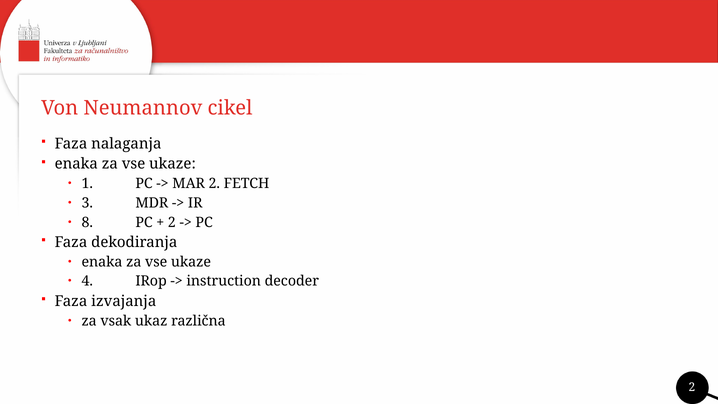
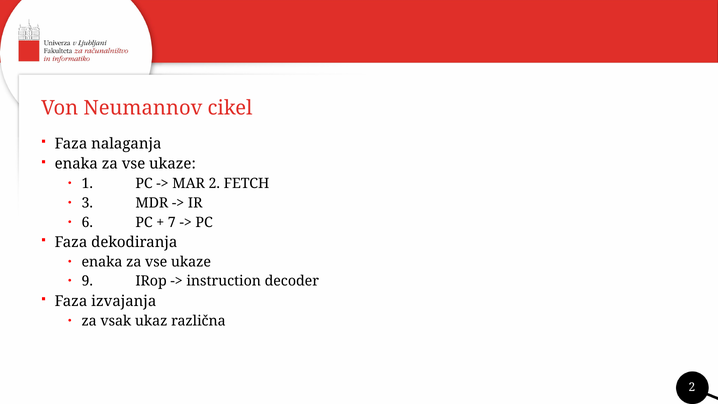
8: 8 -> 6 (87, 222)
2: 2 -> 7 (172, 222)
4: 4 -> 9 (87, 281)
